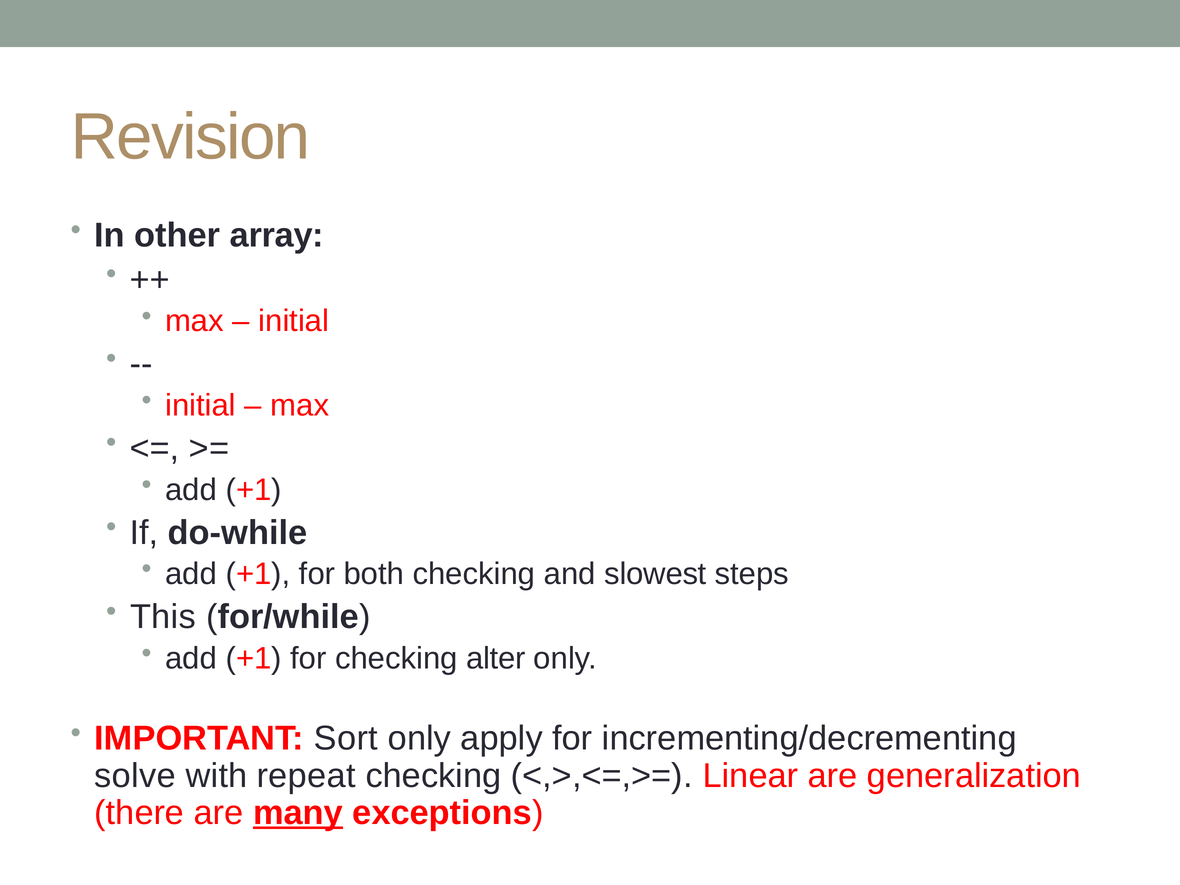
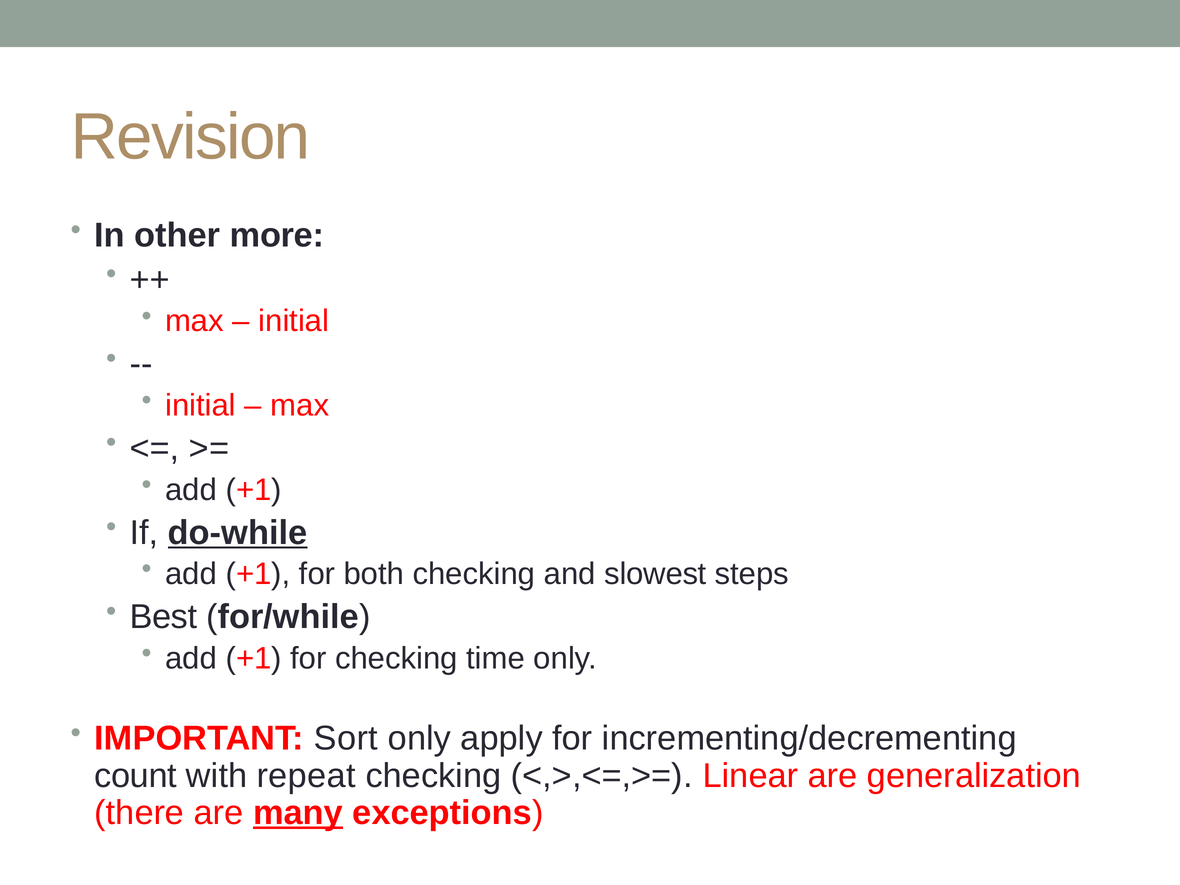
array: array -> more (277, 235)
do-while underline: none -> present (238, 533)
This: This -> Best (163, 617)
alter: alter -> time (496, 658)
solve: solve -> count (136, 776)
